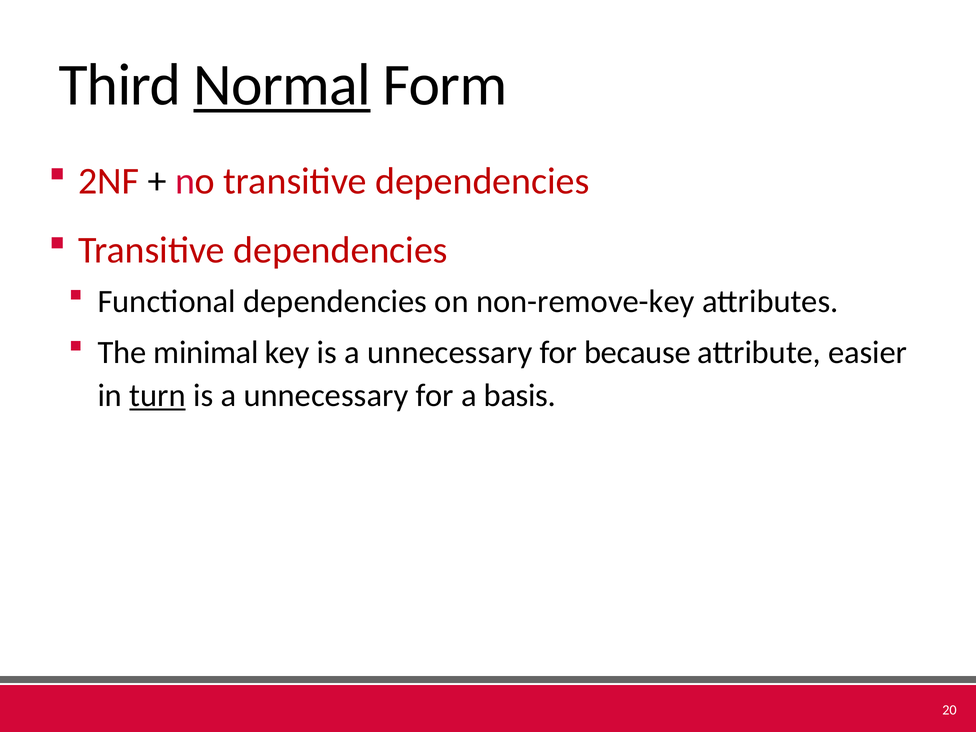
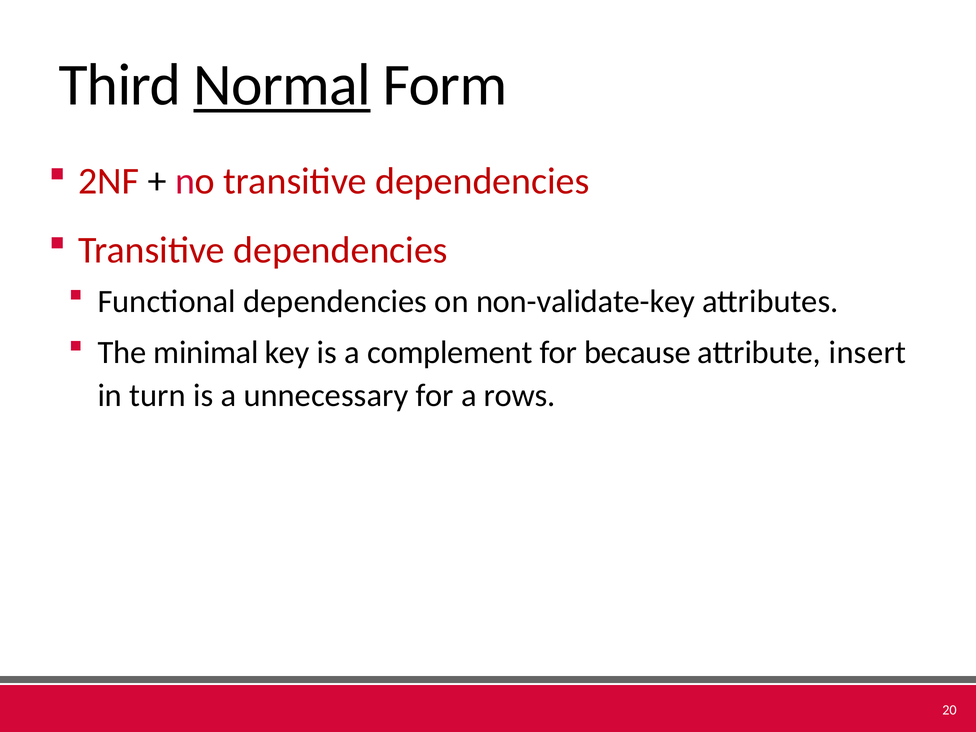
non-remove-key: non-remove-key -> non-validate-key (585, 301)
key is a unnecessary: unnecessary -> complement (450, 352)
easier: easier -> insert (867, 352)
turn underline: present -> none (158, 395)
basis: basis -> rows (520, 395)
